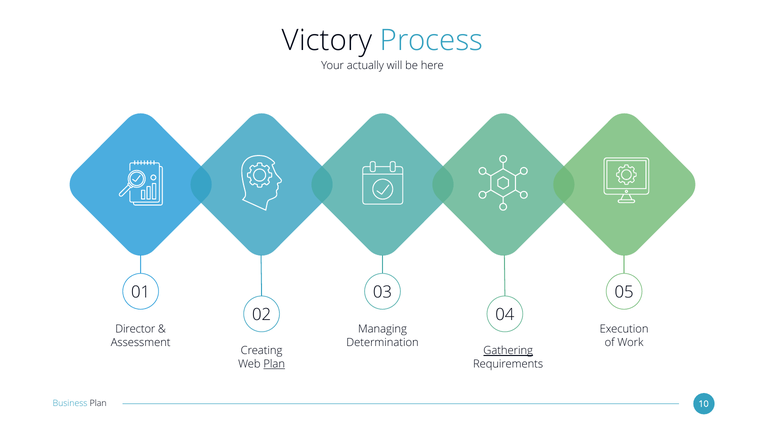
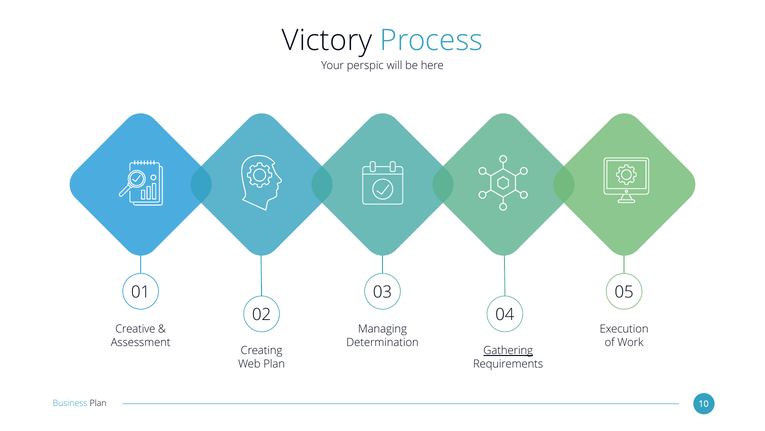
actually: actually -> perspic (365, 66)
Director: Director -> Creative (135, 329)
Plan underline: present -> none (274, 363)
